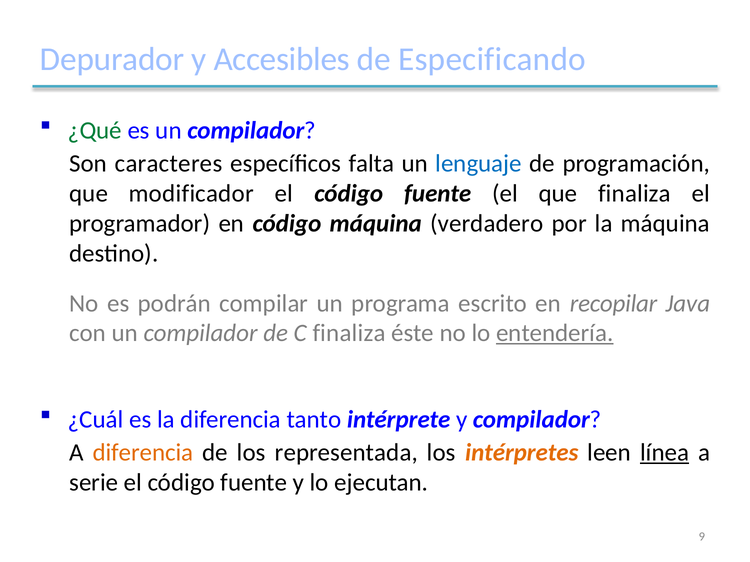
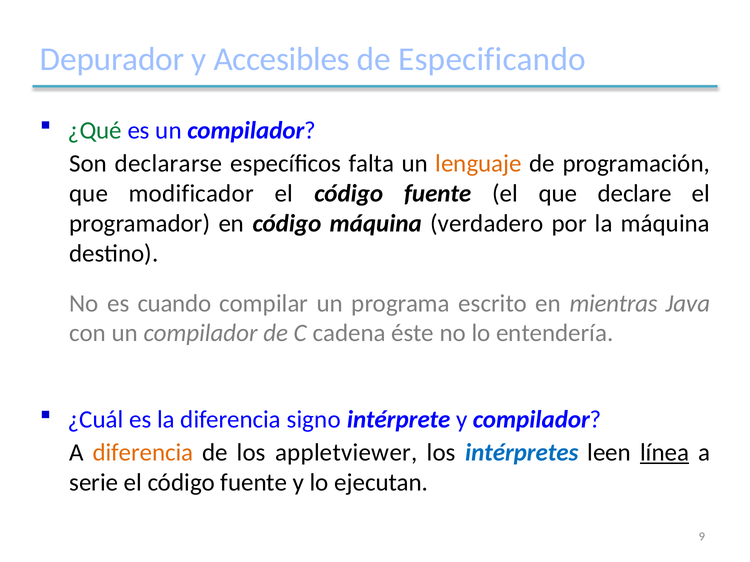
caracteres: caracteres -> declararse (169, 164)
lenguaje colour: blue -> orange (479, 164)
que finaliza: finaliza -> declare (635, 194)
podrán: podrán -> cuando (174, 304)
recopilar: recopilar -> mientras (614, 304)
C finaliza: finaliza -> cadena (349, 334)
entendería underline: present -> none (555, 334)
tanto: tanto -> signo (314, 420)
representada: representada -> appletviewer (346, 453)
intérpretes colour: orange -> blue (522, 453)
